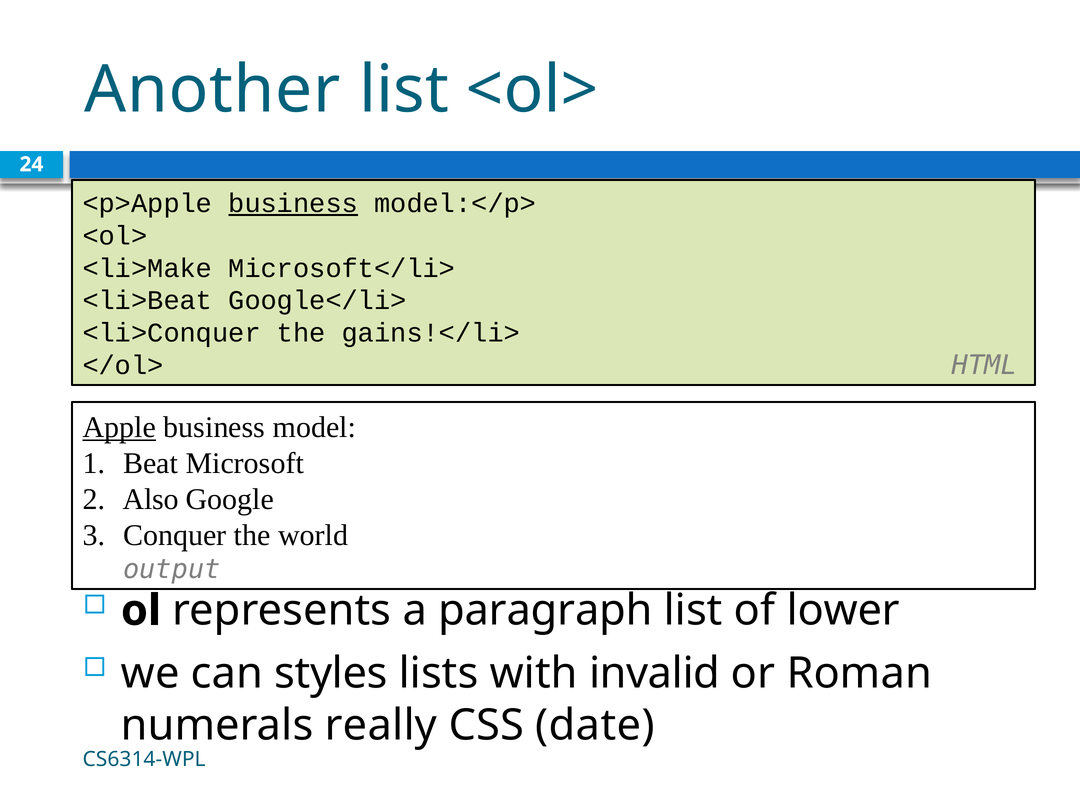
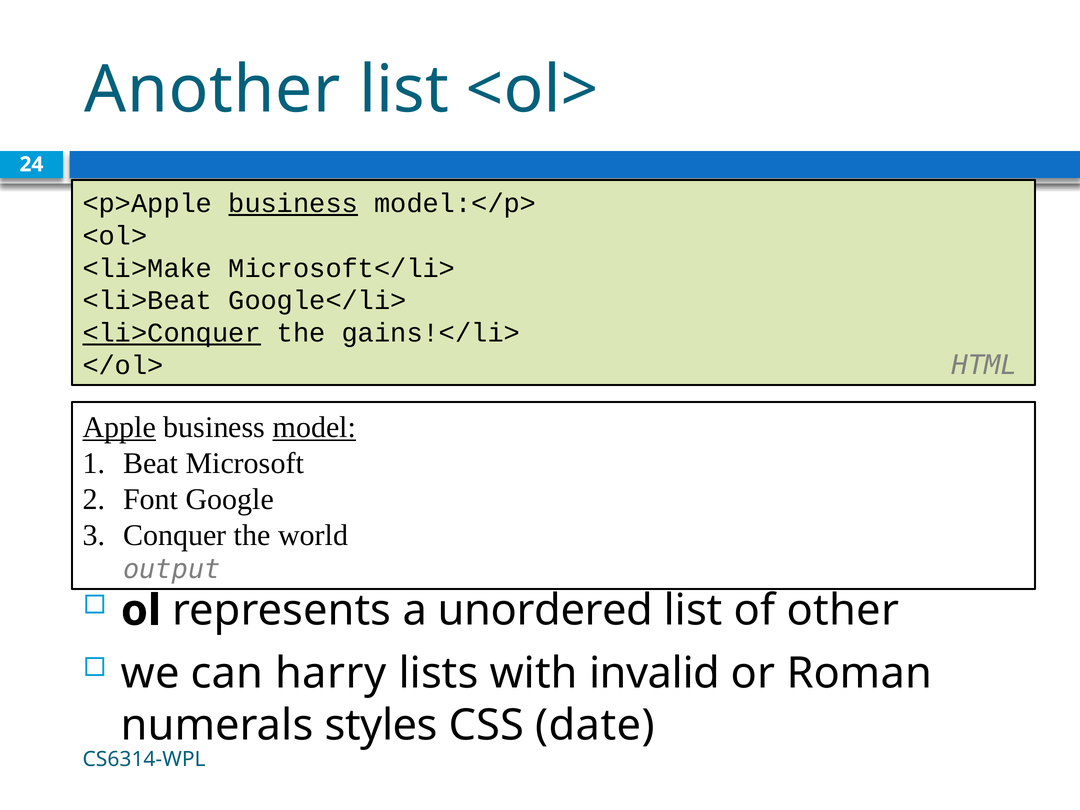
<li>Conquer underline: none -> present (172, 333)
model underline: none -> present (314, 427)
Also: Also -> Font (151, 499)
paragraph: paragraph -> unordered (546, 611)
lower: lower -> other (843, 611)
styles: styles -> harry (331, 673)
really: really -> styles (381, 725)
